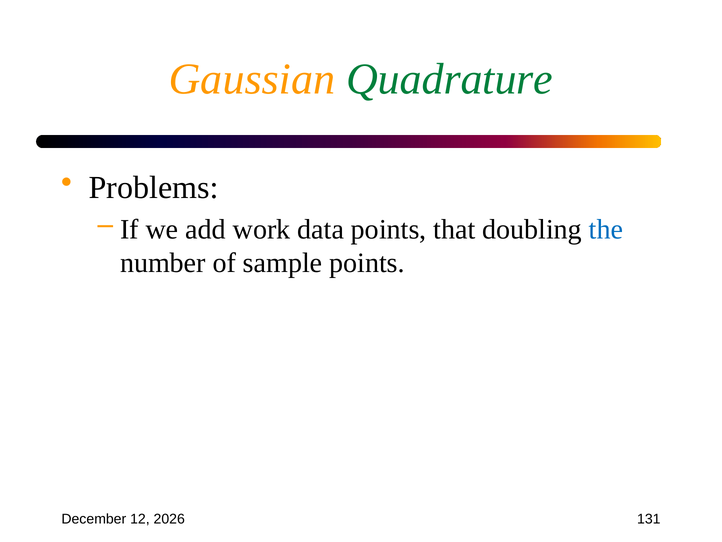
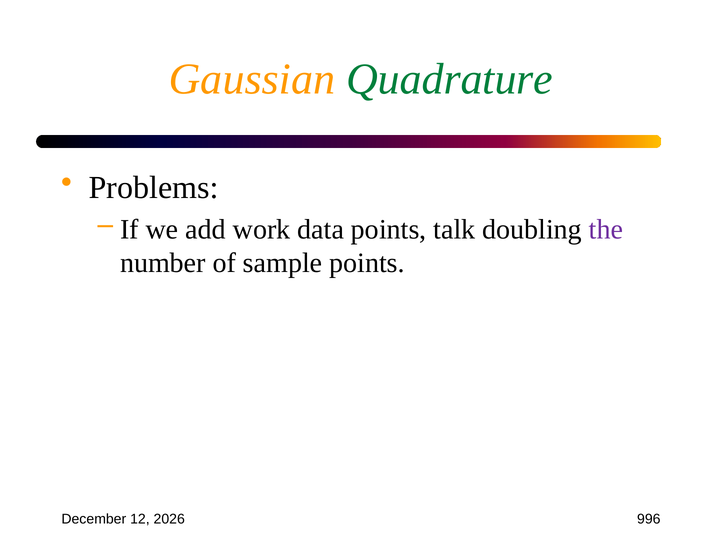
that: that -> talk (454, 229)
the colour: blue -> purple (606, 229)
131: 131 -> 996 (649, 518)
